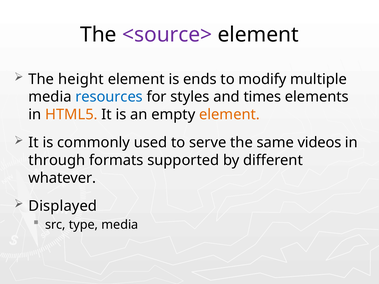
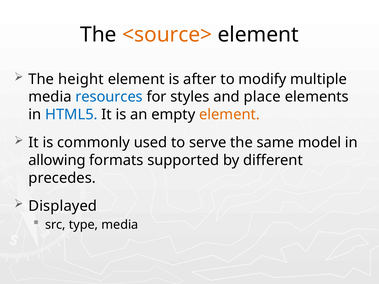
<source> colour: purple -> orange (167, 35)
ends: ends -> after (200, 79)
times: times -> place (262, 97)
HTML5 colour: orange -> blue (71, 115)
videos: videos -> model (319, 143)
through: through -> allowing (57, 160)
whatever: whatever -> precedes (62, 178)
